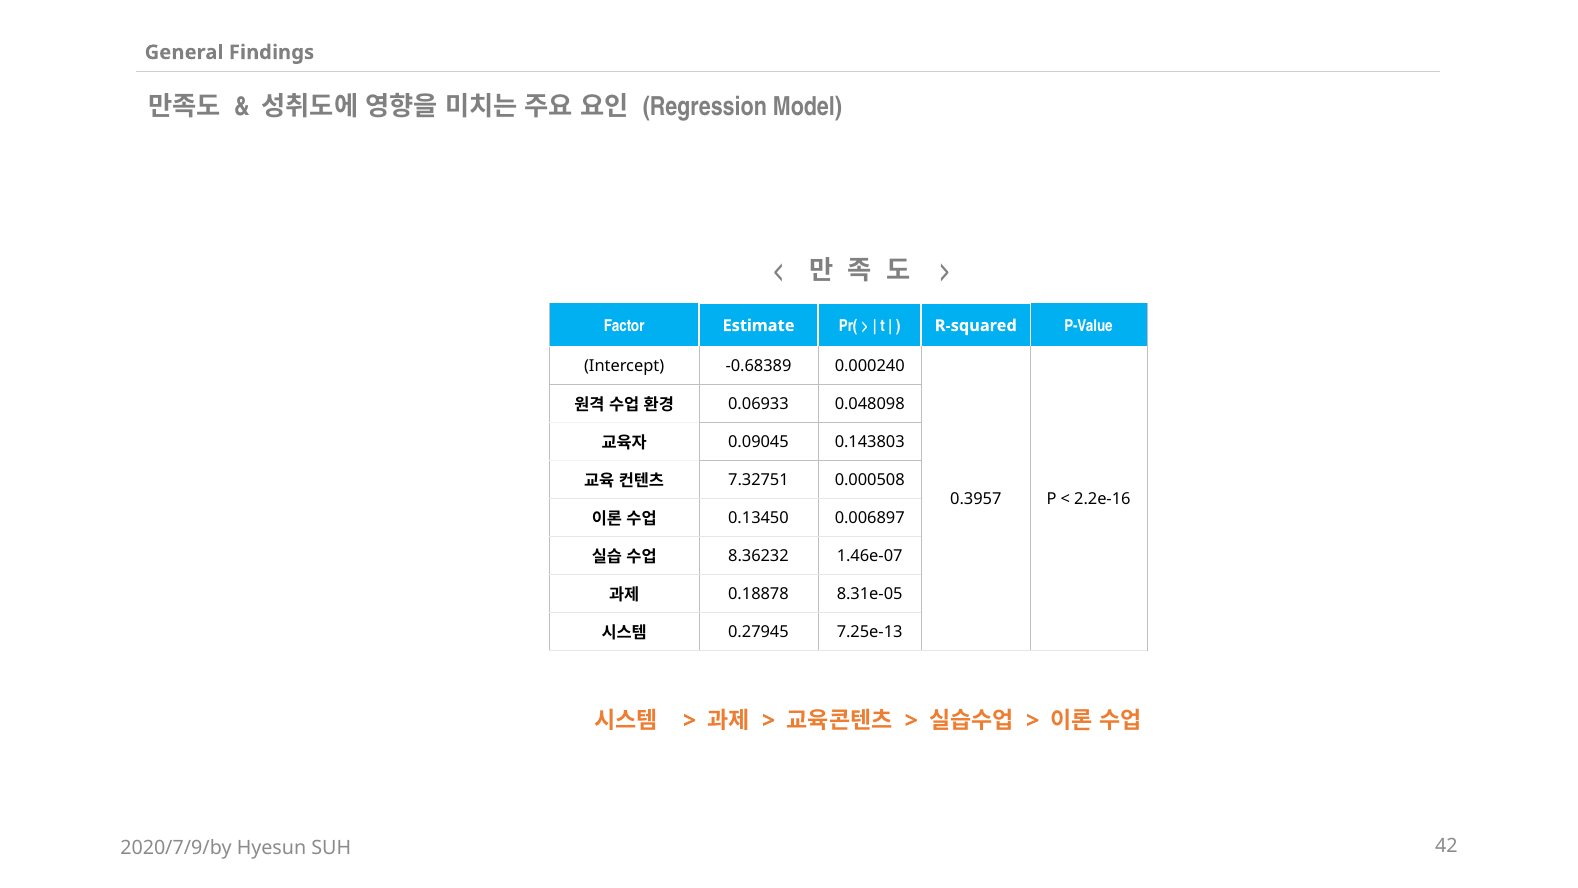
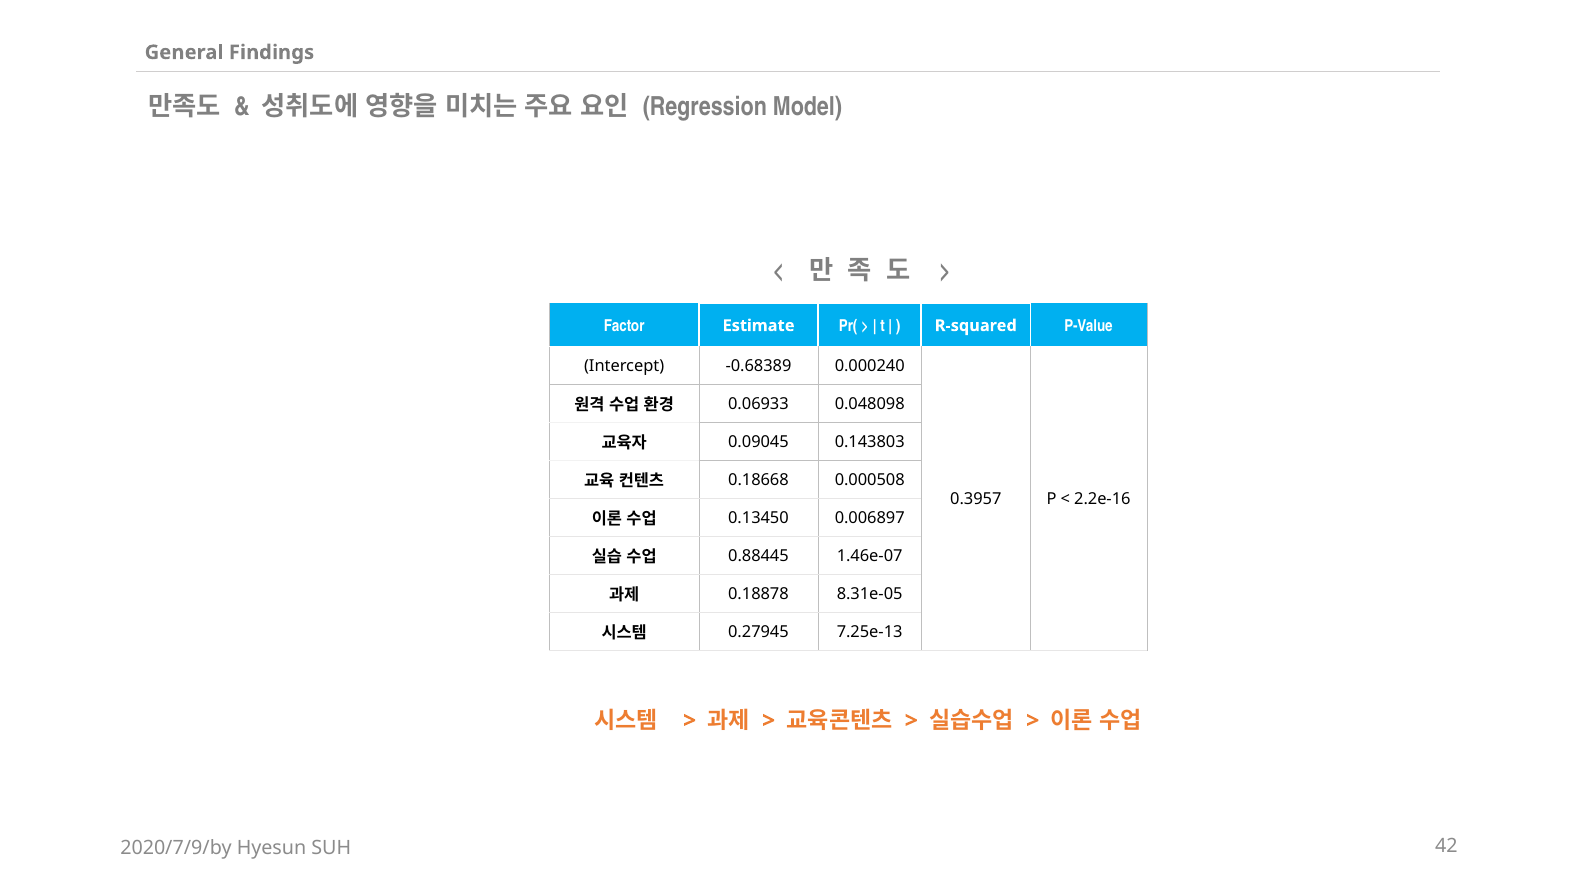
7.32751: 7.32751 -> 0.18668 (758, 480)
8.36232: 8.36232 -> 0.88445 (758, 556)
